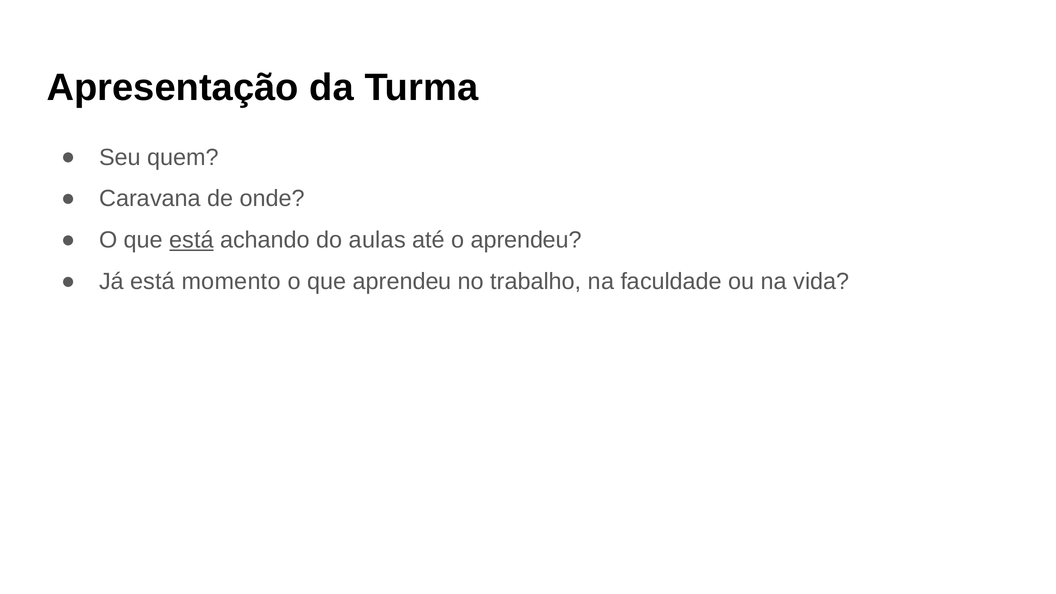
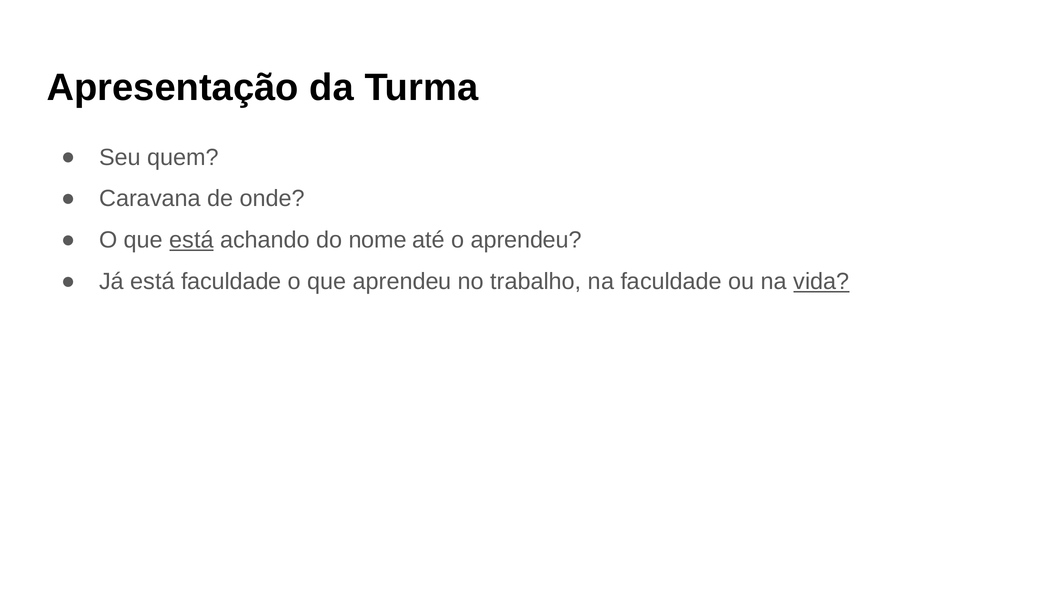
aulas: aulas -> nome (378, 240)
está momento: momento -> faculdade (231, 282)
vida underline: none -> present (821, 282)
